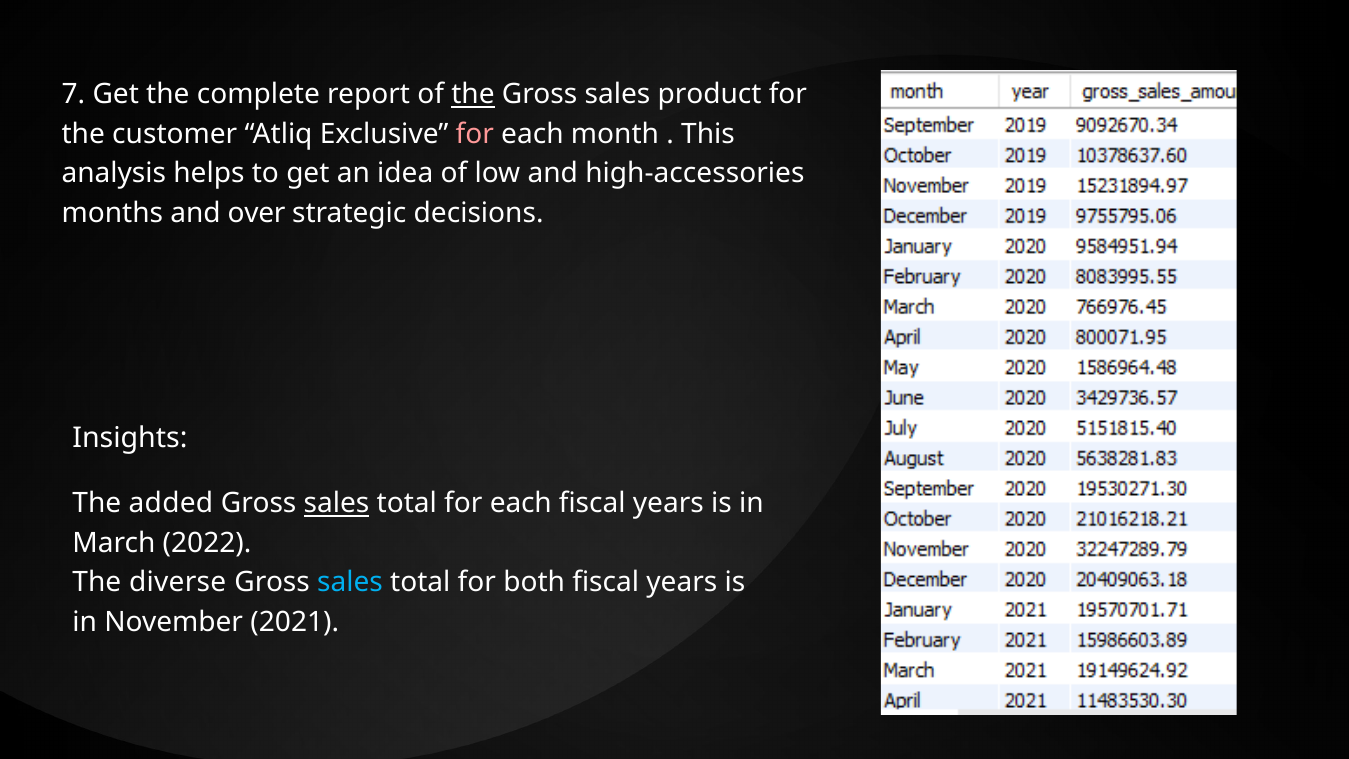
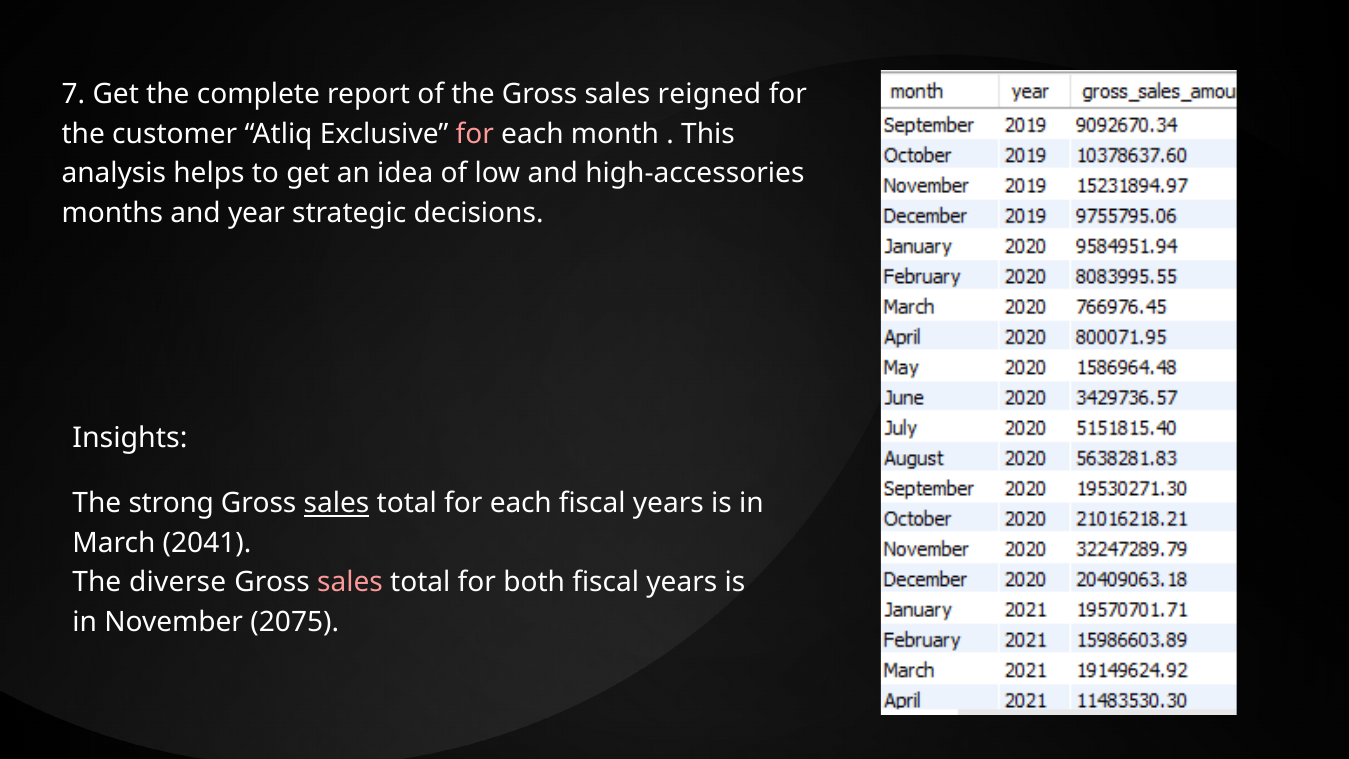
the underline: present -> none (473, 95)
product: product -> reigned (709, 95)
over: over -> year (257, 213)
added: added -> strong (171, 504)
2022: 2022 -> 2041 (207, 543)
sales colour: light blue -> pink (350, 582)
2021: 2021 -> 2075 (295, 622)
